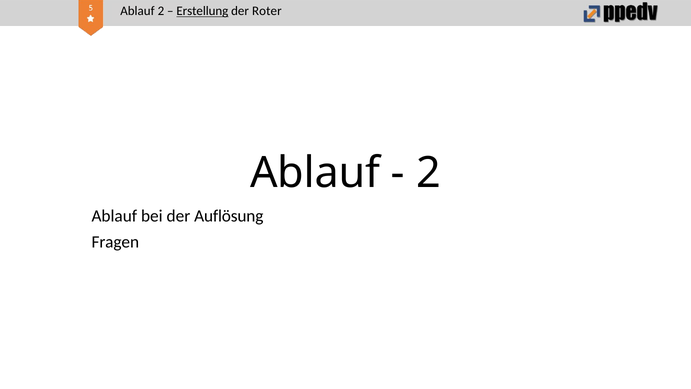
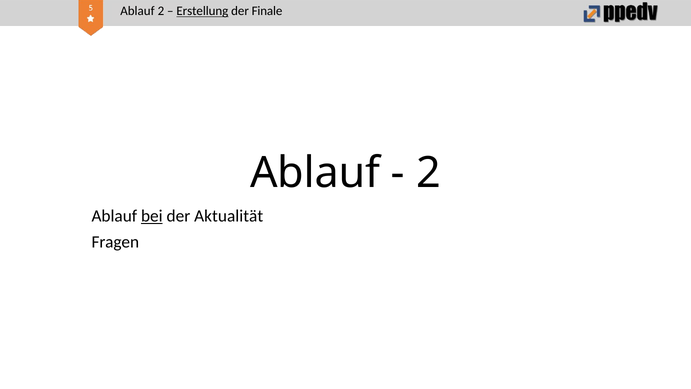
Roter: Roter -> Finale (267, 11)
bei underline: none -> present (152, 216)
Auflösung: Auflösung -> Aktualität (229, 216)
